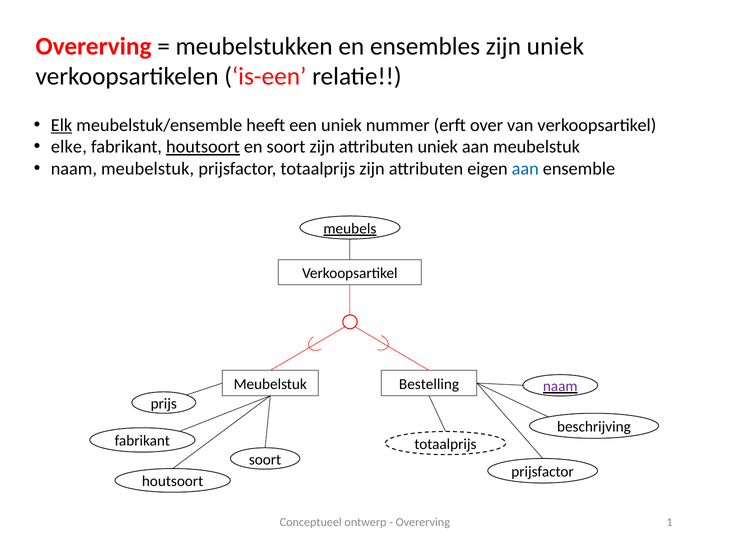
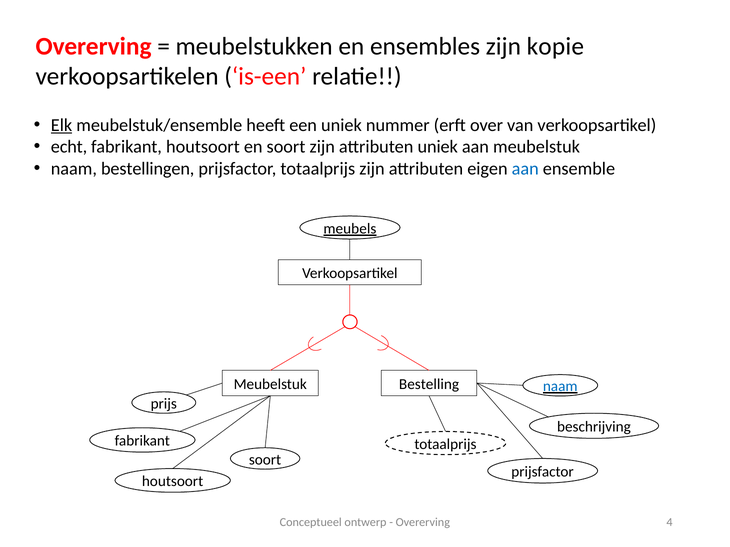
zijn uniek: uniek -> kopie (555, 46)
elke: elke -> echt (69, 147)
houtsoort underline: present -> none (203, 147)
naam meubelstuk: meubelstuk -> bestellingen (148, 169)
naam colour: purple -> blue (560, 387)
1: 1 -> 4 (670, 523)
